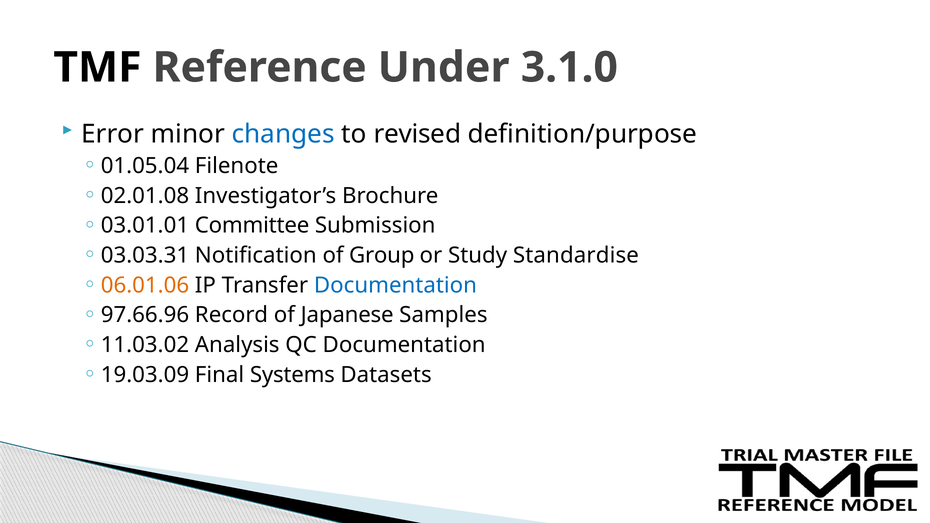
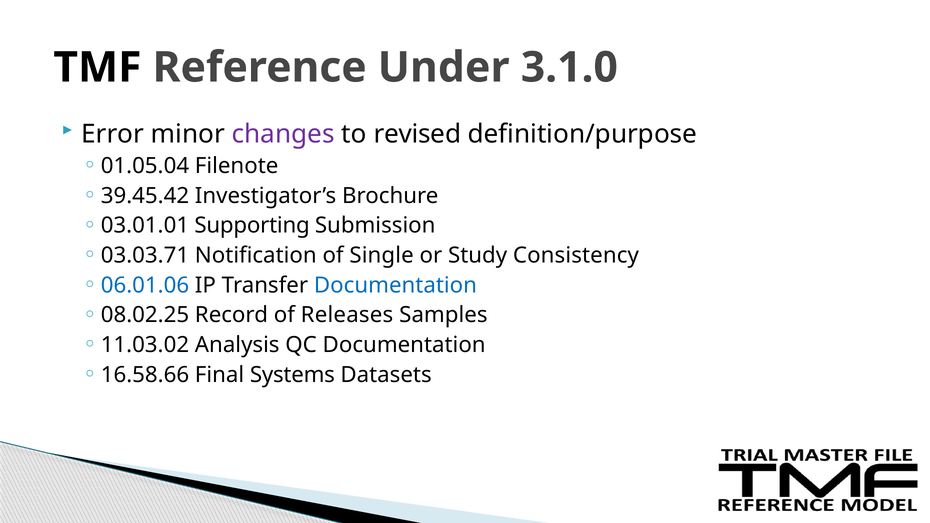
changes colour: blue -> purple (283, 134)
02.01.08: 02.01.08 -> 39.45.42 (145, 196)
Committee: Committee -> Supporting (252, 226)
03.03.31: 03.03.31 -> 03.03.71 (145, 255)
Group: Group -> Single (382, 255)
Standardise: Standardise -> Consistency (576, 255)
06.01.06 colour: orange -> blue (145, 285)
97.66.96: 97.66.96 -> 08.02.25 (145, 315)
Japanese: Japanese -> Releases (347, 315)
19.03.09: 19.03.09 -> 16.58.66 (145, 375)
